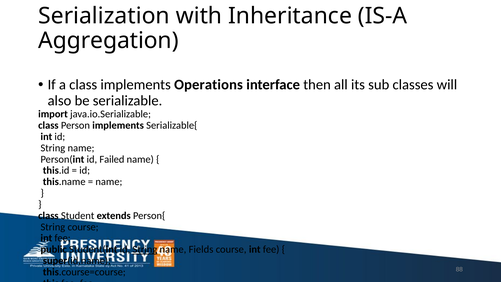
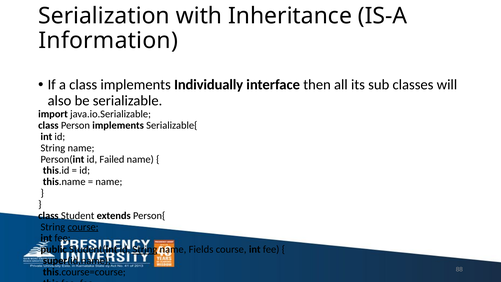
Aggregation: Aggregation -> Information (108, 41)
Operations: Operations -> Individually (209, 85)
course underline: none -> present (83, 227)
